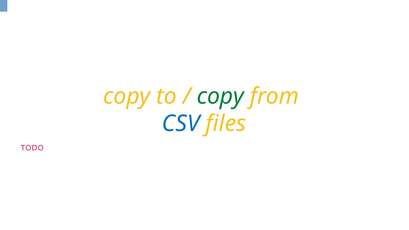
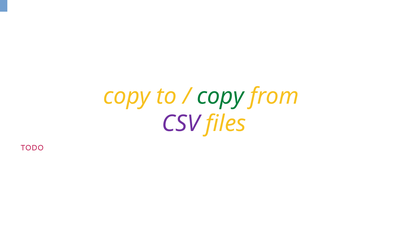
CSV colour: blue -> purple (181, 124)
